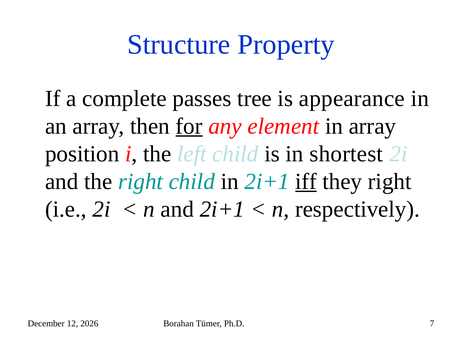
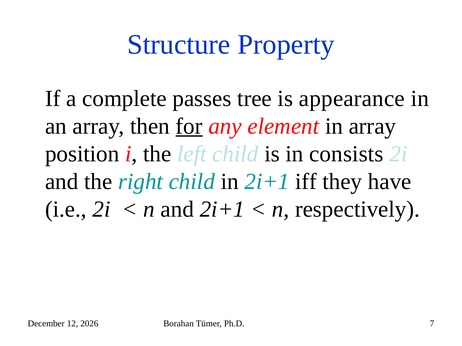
shortest: shortest -> consists (346, 154)
iff underline: present -> none (306, 182)
they right: right -> have (390, 182)
